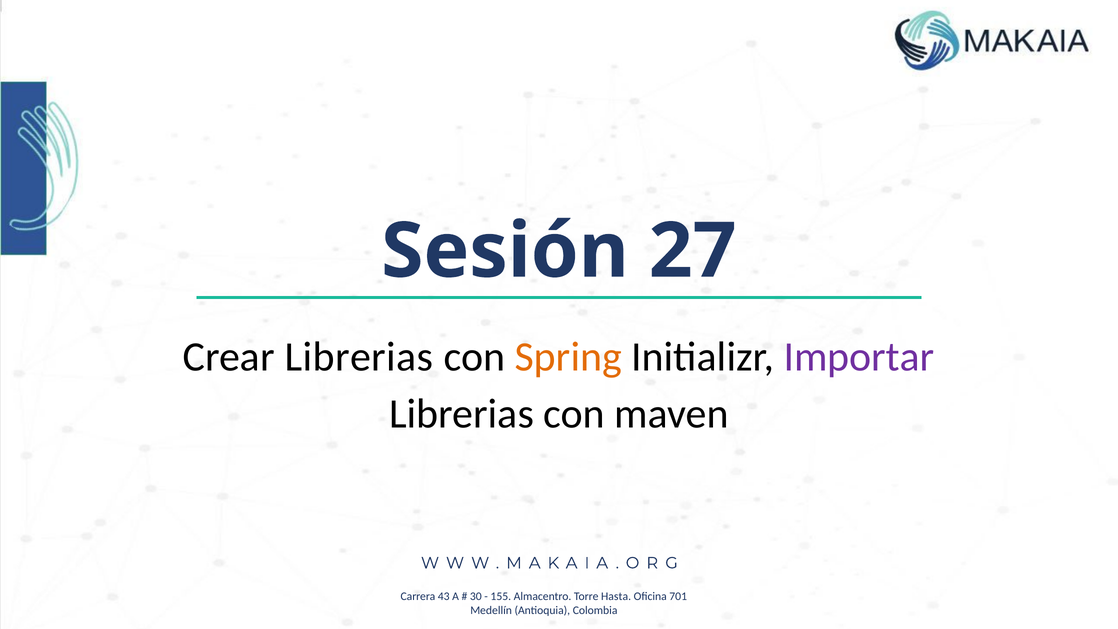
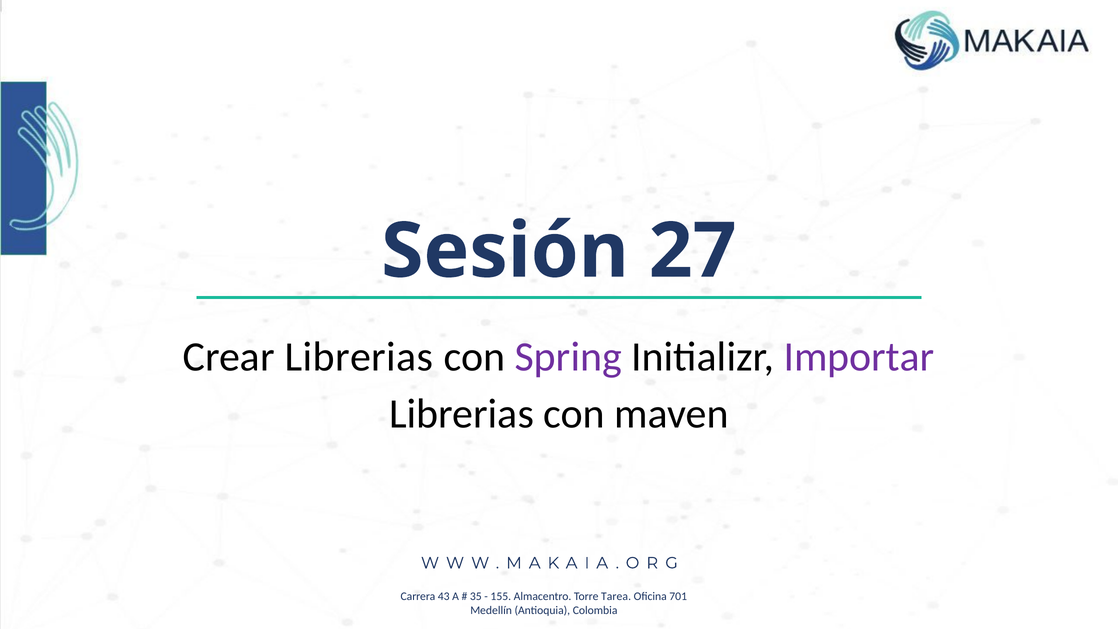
Spring colour: orange -> purple (568, 357)
30: 30 -> 35 (476, 596)
Hasta: Hasta -> Tarea (616, 596)
